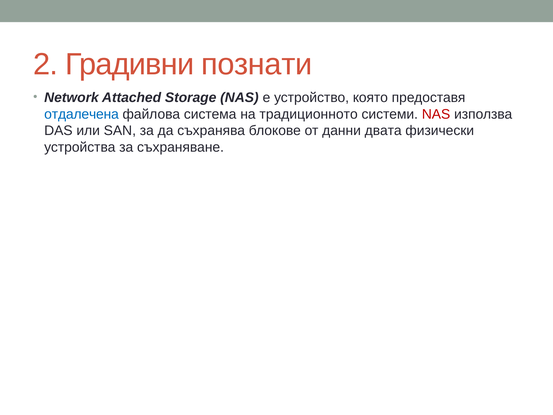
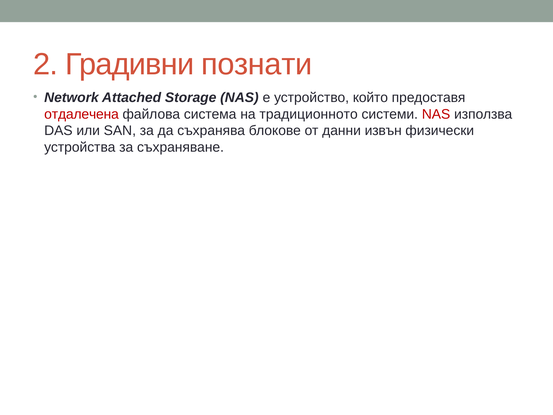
която: която -> който (370, 97)
отдалечена colour: blue -> red (82, 114)
двата: двата -> извън (383, 131)
